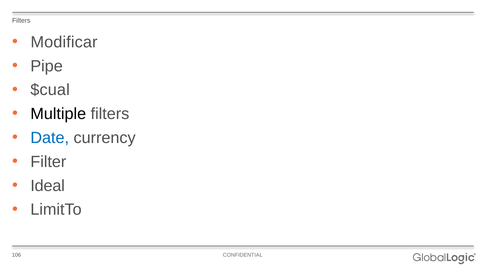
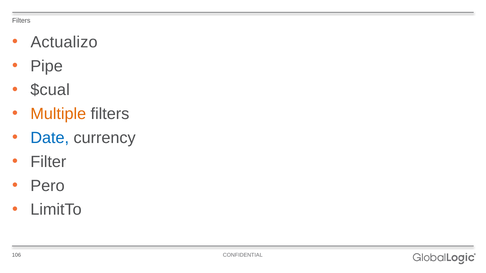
Modificar: Modificar -> Actualizo (64, 42)
Multiple colour: black -> orange (58, 114)
Ideal: Ideal -> Pero (47, 186)
